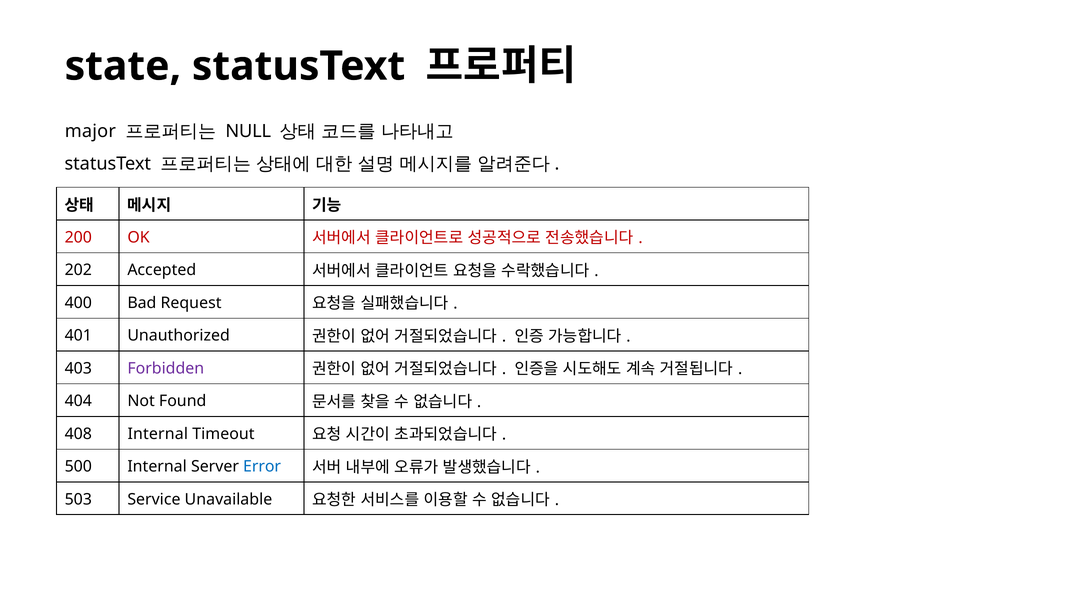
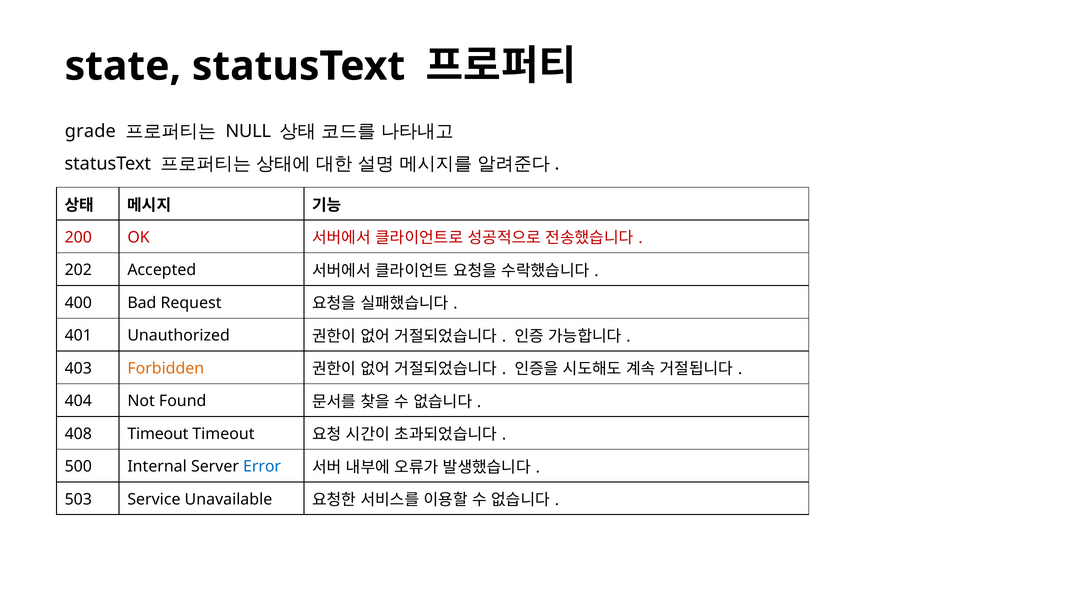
major: major -> grade (90, 131)
Forbidden colour: purple -> orange (166, 368)
408 Internal: Internal -> Timeout (158, 434)
